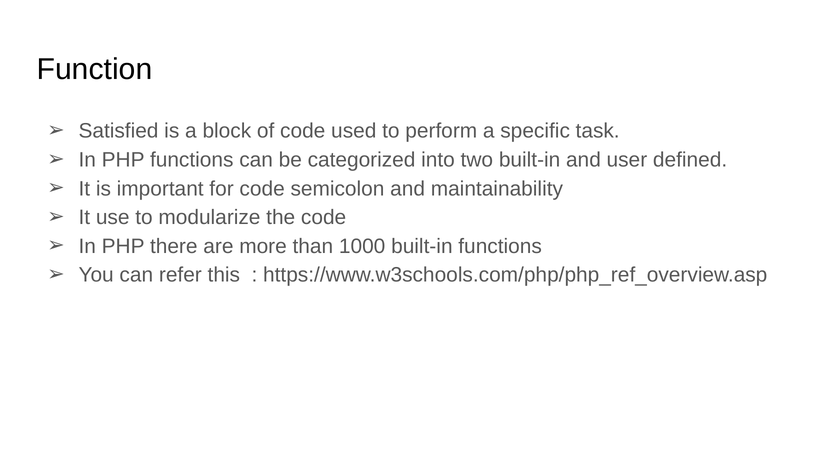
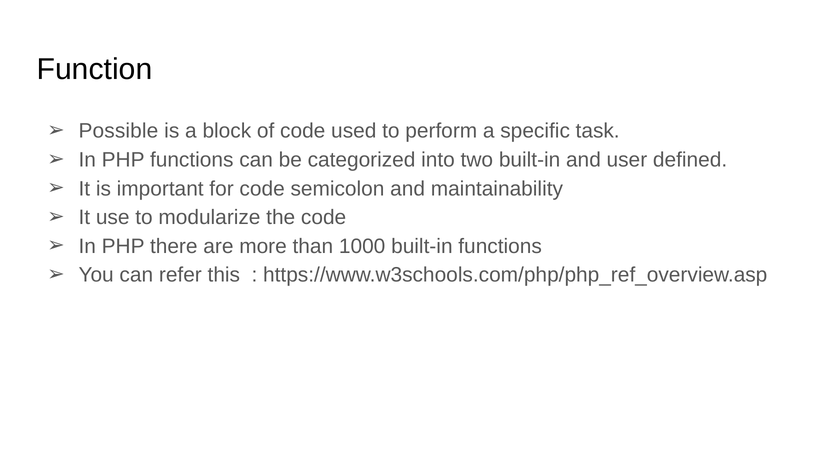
Satisfied: Satisfied -> Possible (118, 131)
